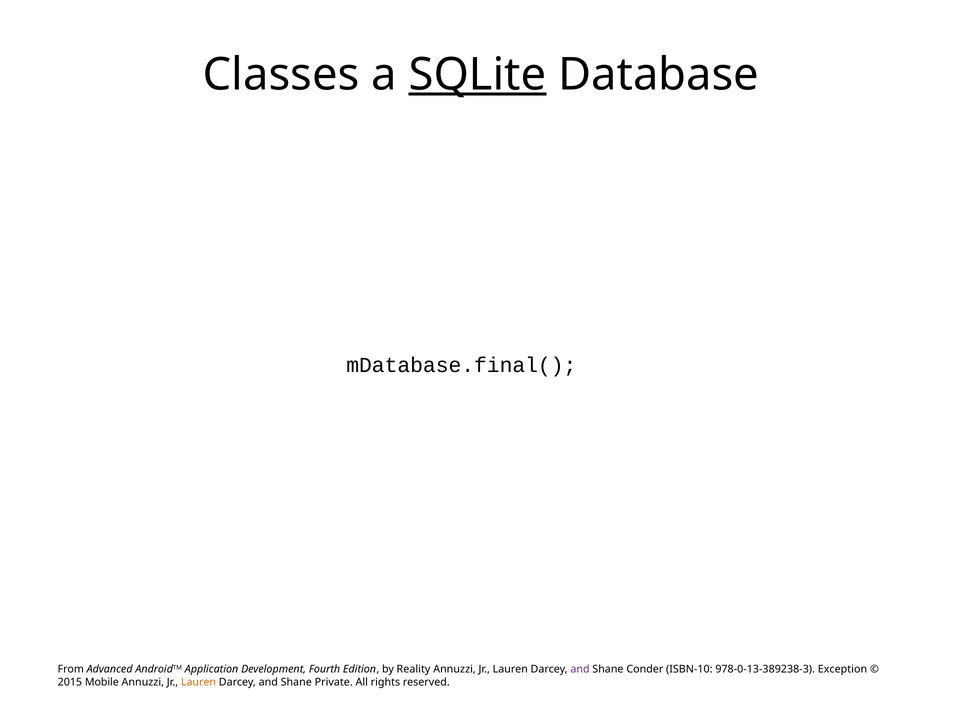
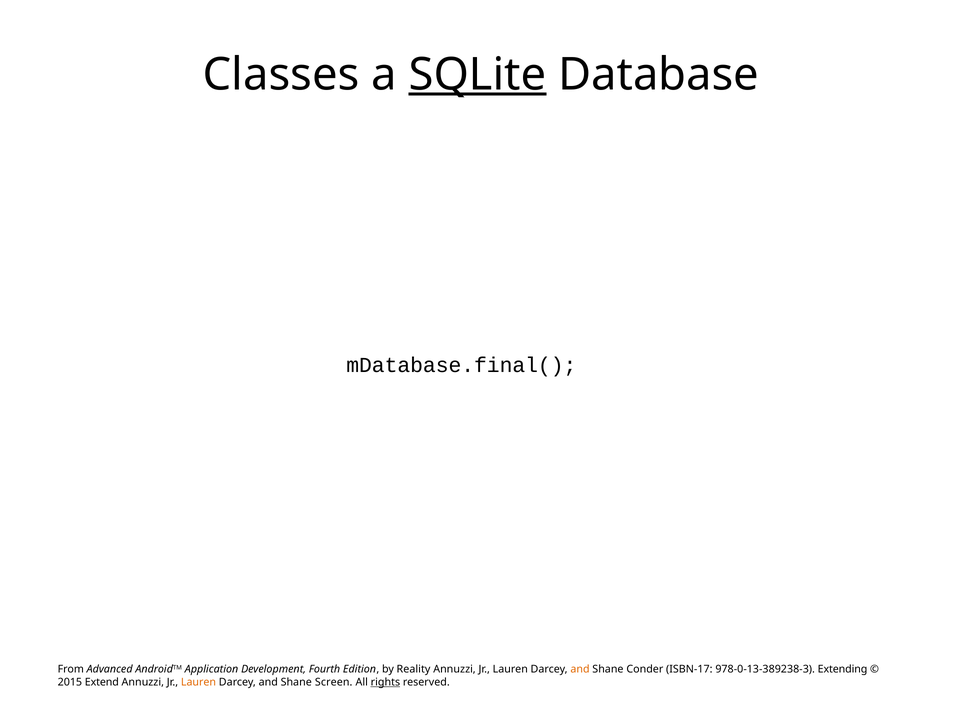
and colour: purple -> orange (580, 669)
ISBN-10: ISBN-10 -> ISBN-17 (689, 669)
Exception: Exception -> Extending (843, 669)
Mobile: Mobile -> Extend (102, 682)
Private: Private -> Screen (334, 682)
rights underline: none -> present (385, 682)
